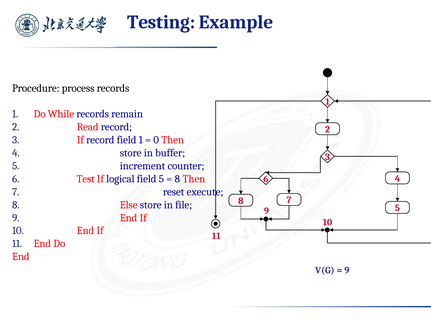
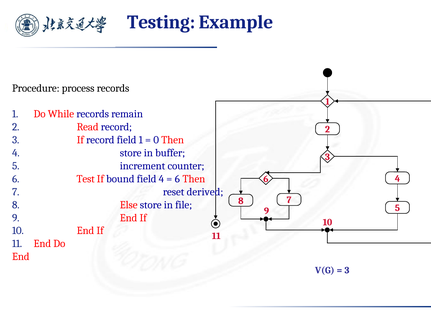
logical: logical -> bound (120, 178)
field 5: 5 -> 4 (161, 178)
8: 8 -> 6 (177, 178)
execute: execute -> derived (205, 191)
9: 9 -> 3 (347, 270)
